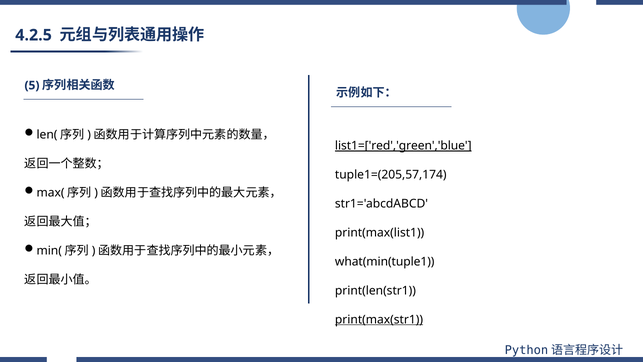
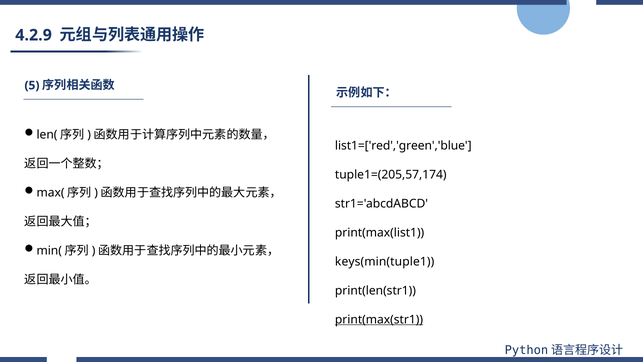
4.2.5: 4.2.5 -> 4.2.9 (34, 35)
list1=['red','green','blue underline: present -> none (403, 146)
what(min(tuple1: what(min(tuple1 -> keys(min(tuple1 (385, 261)
